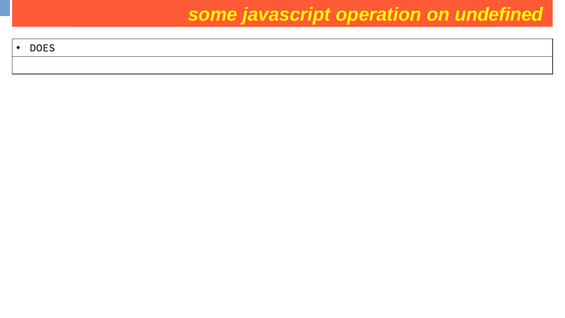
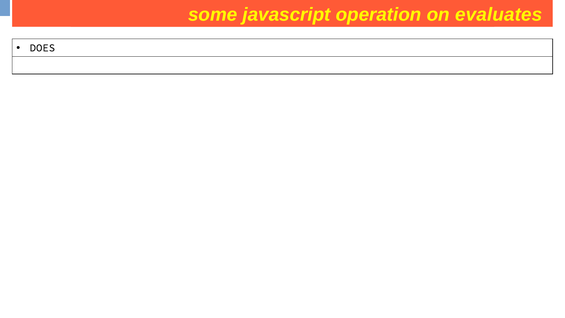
undefined: undefined -> evaluates (499, 15)
